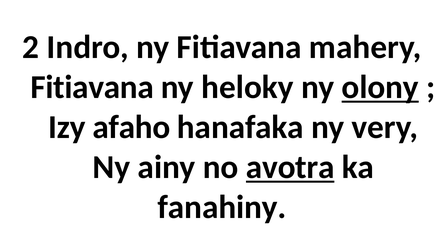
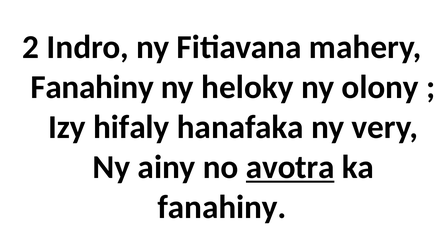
Fitiavana: Fitiavana -> Fanahiny (92, 87)
olony underline: present -> none (380, 87)
afaho: afaho -> hifaly (131, 127)
